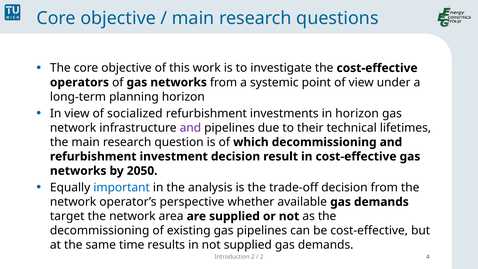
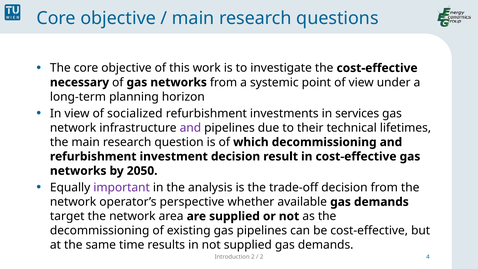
operators: operators -> necessary (80, 82)
in horizon: horizon -> services (357, 113)
important colour: blue -> purple (122, 187)
